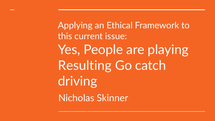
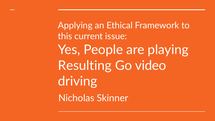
catch: catch -> video (151, 66)
